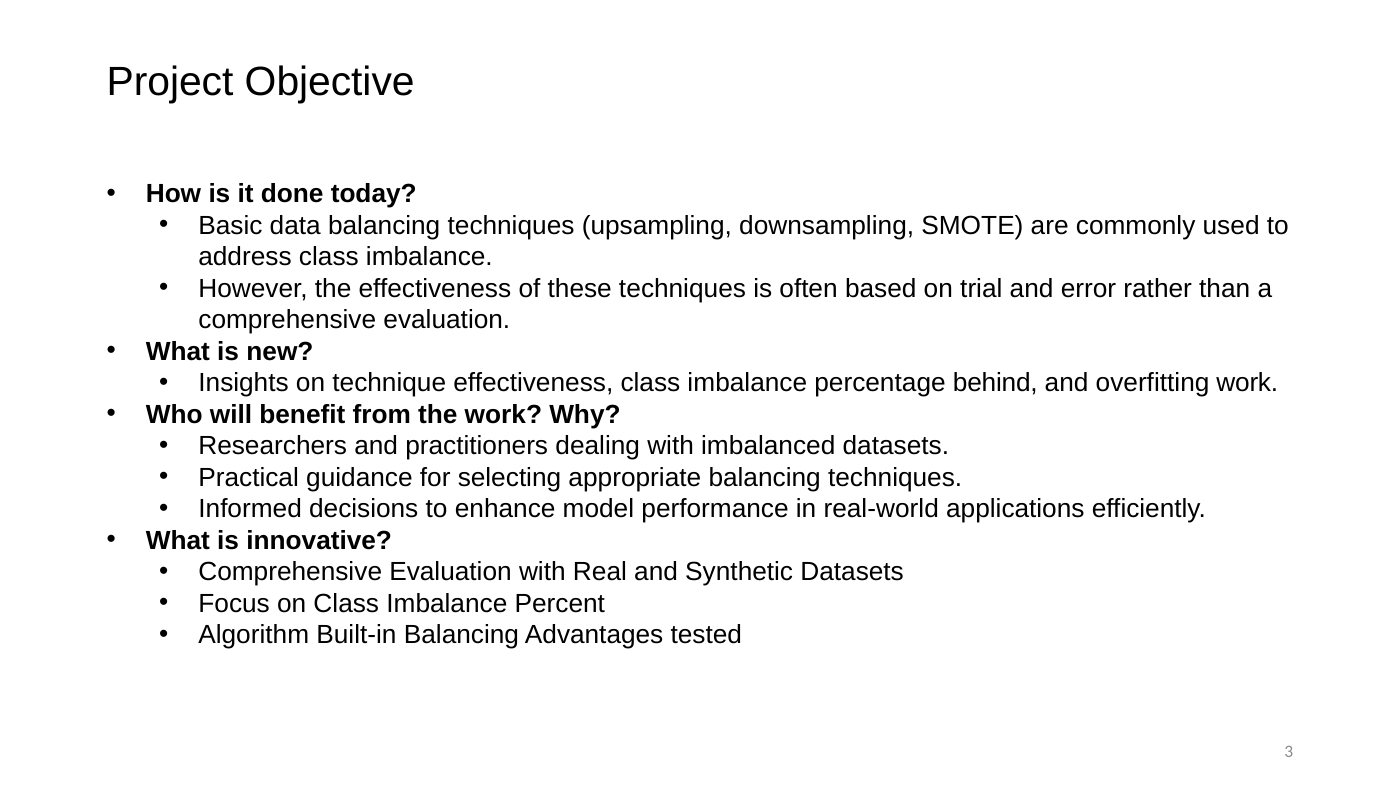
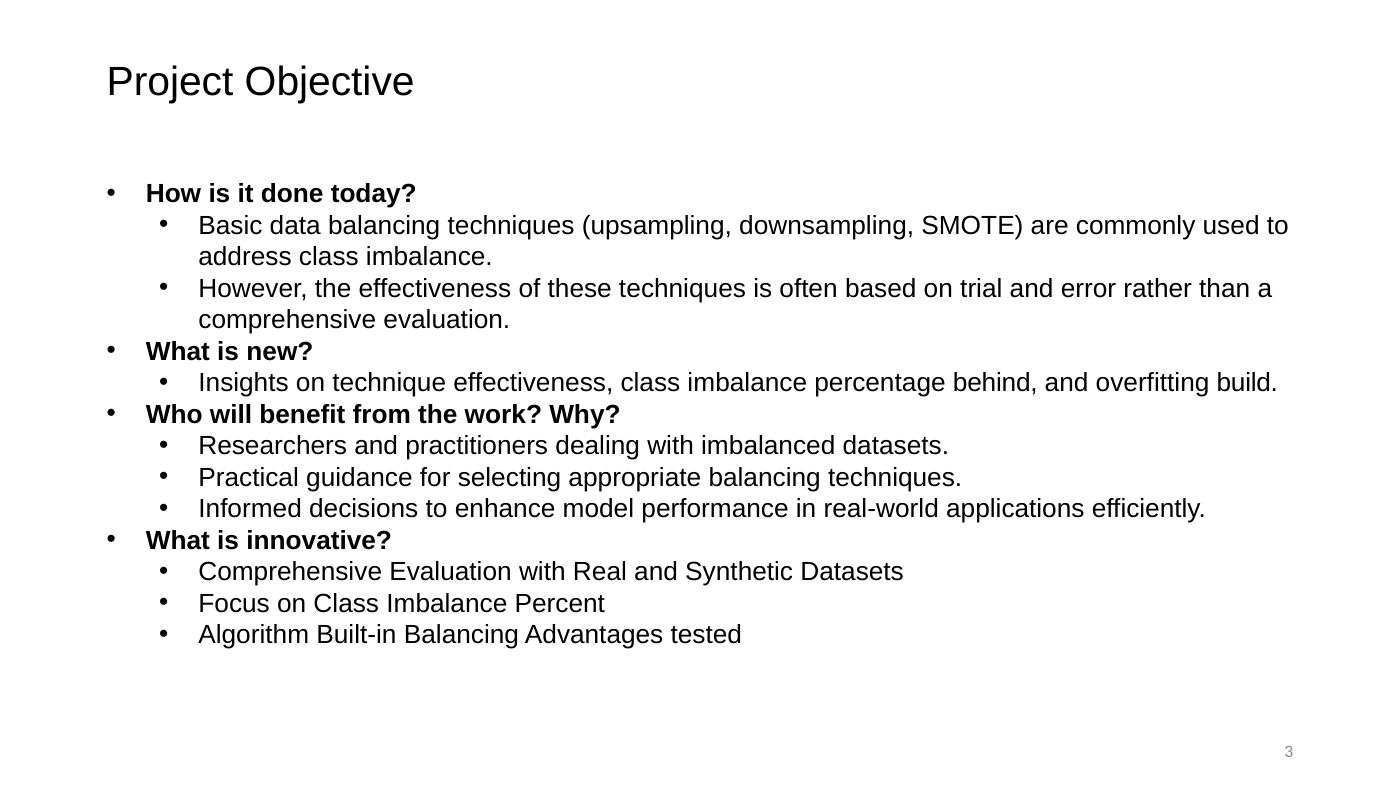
overfitting work: work -> build (1247, 383)
